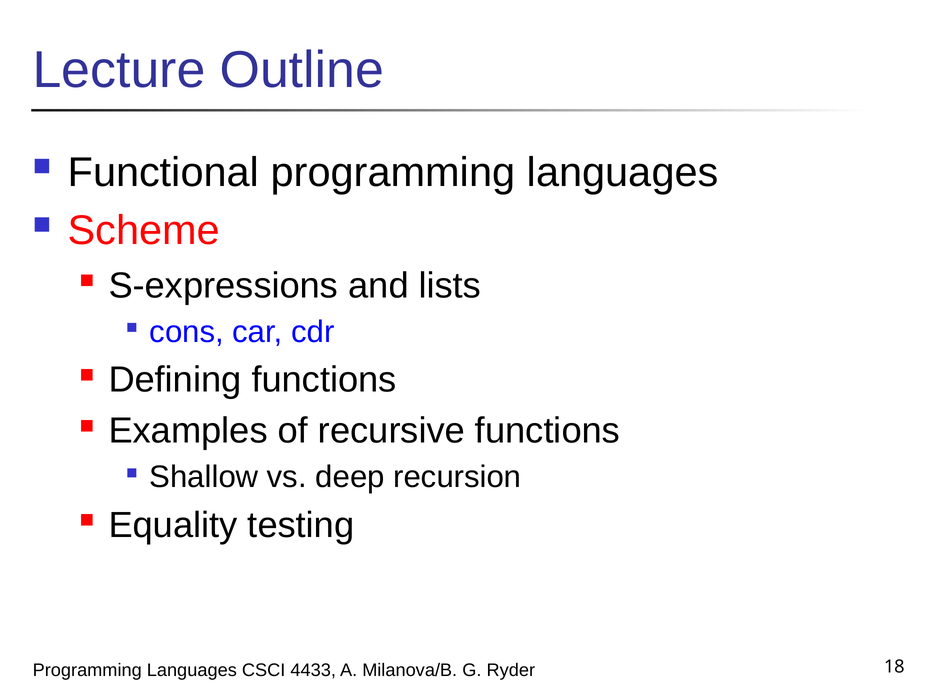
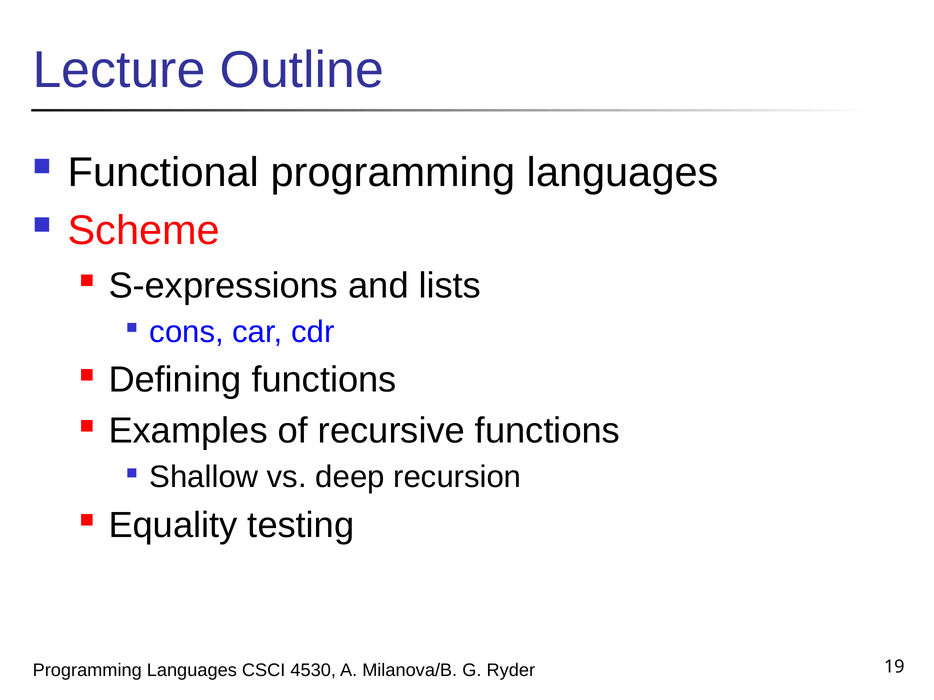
4433: 4433 -> 4530 (313, 671)
18: 18 -> 19 (894, 667)
